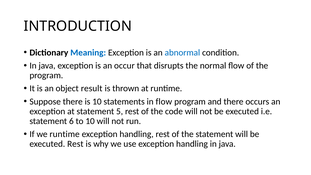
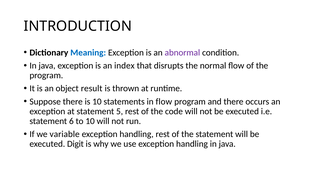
abnormal colour: blue -> purple (182, 53)
occur: occur -> index (124, 66)
we runtime: runtime -> variable (65, 134)
executed Rest: Rest -> Digit (75, 144)
